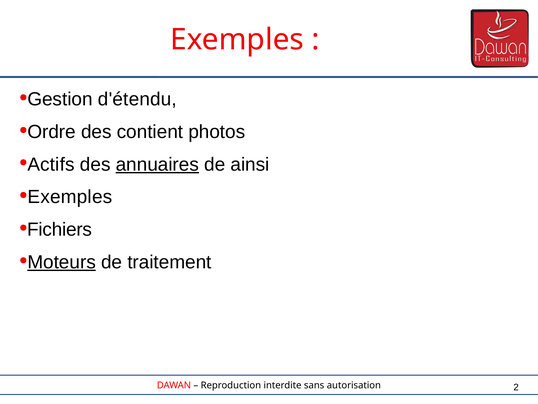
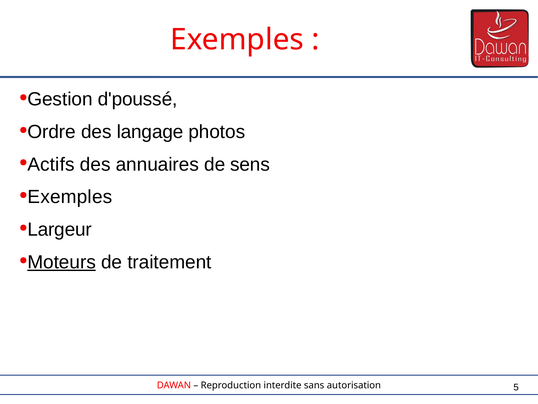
d'étendu: d'étendu -> d'poussé (138, 99)
contient: contient -> langage (150, 132)
annuaires underline: present -> none (157, 164)
ainsi: ainsi -> sens (250, 164)
Fichiers: Fichiers -> Largeur (60, 229)
2: 2 -> 5 (516, 387)
